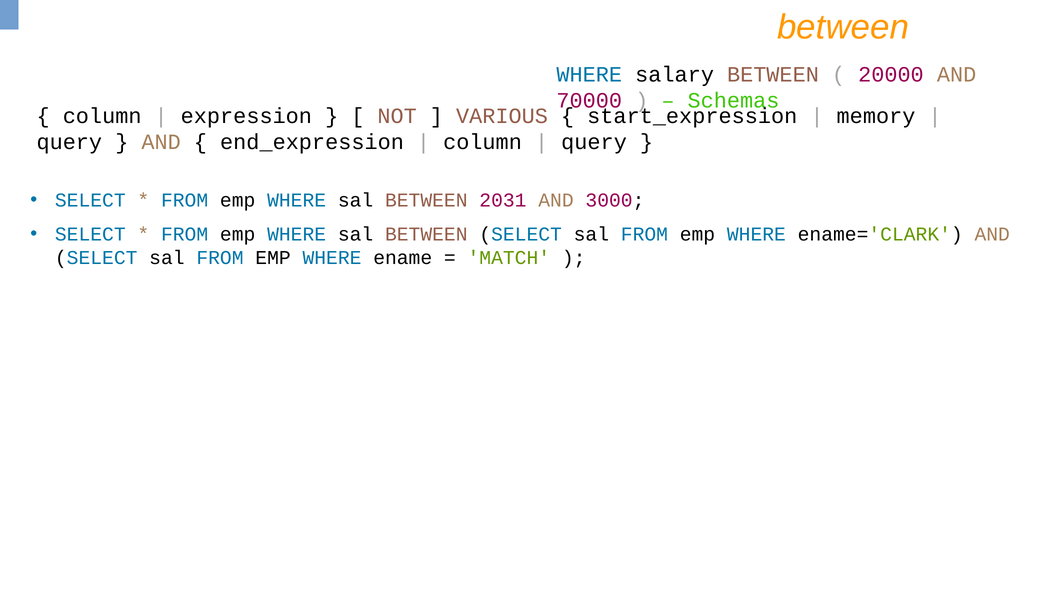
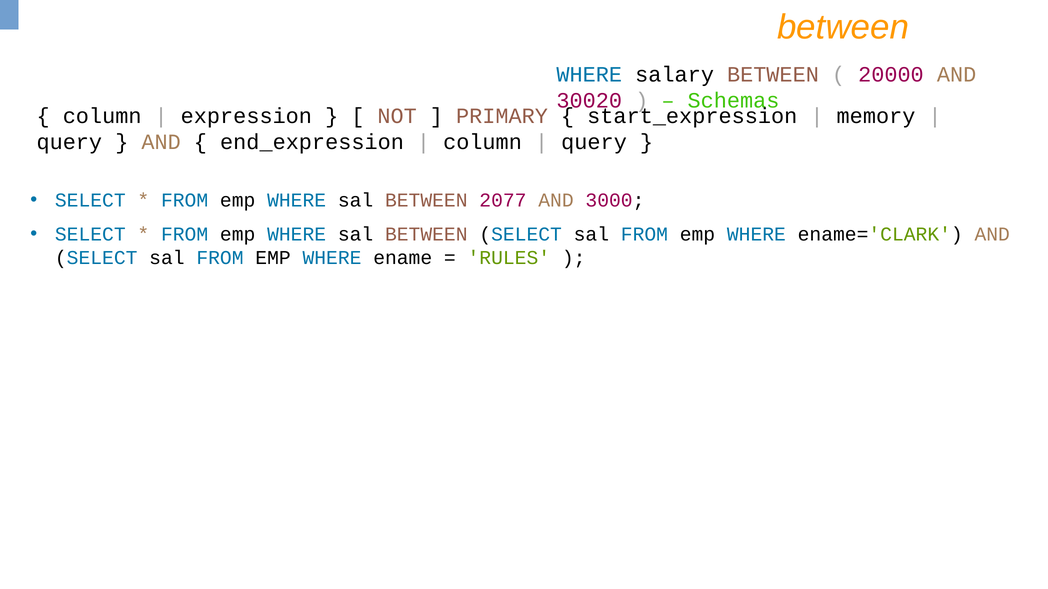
70000: 70000 -> 30020 (589, 101)
VARIOUS: VARIOUS -> PRIMARY (502, 116)
2031: 2031 -> 2077 (503, 200)
MATCH: MATCH -> RULES (509, 258)
